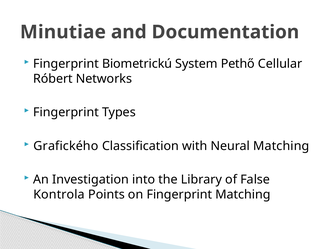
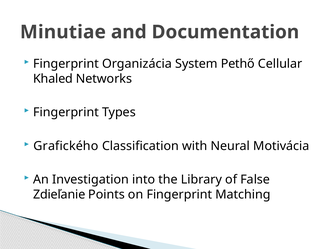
Biometrickú: Biometrickú -> Organizácia (137, 64)
Róbert: Róbert -> Khaled (53, 79)
Neural Matching: Matching -> Motivácia (281, 146)
Kontrola: Kontrola -> Zdieľanie (59, 195)
